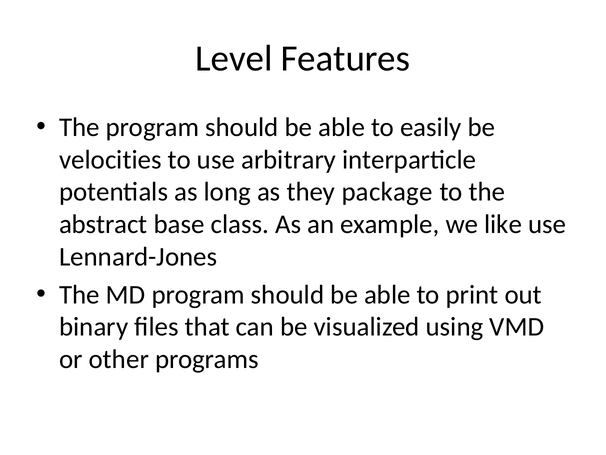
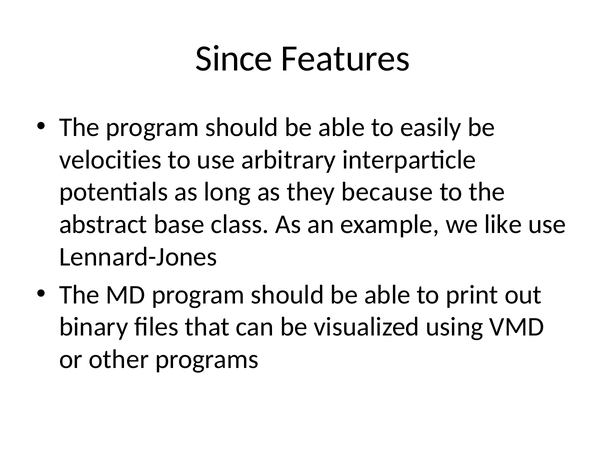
Level: Level -> Since (234, 59)
package: package -> because (387, 192)
